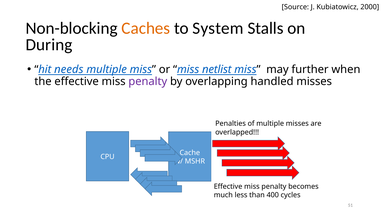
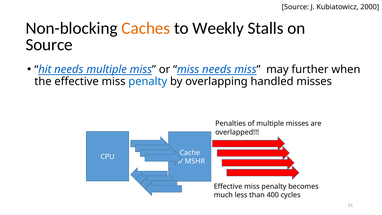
System: System -> Weekly (218, 28)
During: During -> Source (49, 45)
miss netlist: netlist -> needs (217, 69)
penalty colour: purple -> blue (148, 81)
